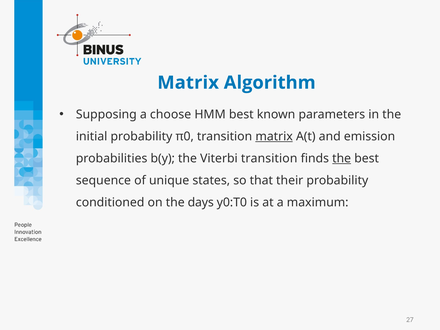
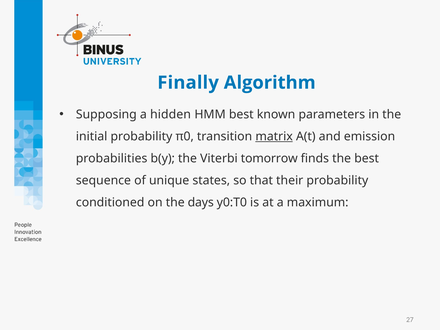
Matrix: Matrix -> Finally (188, 83)
choose: choose -> hidden (171, 115)
Viterbi transition: transition -> tomorrow (269, 159)
the underline: present -> none (342, 159)
